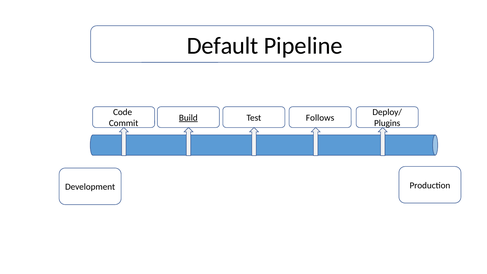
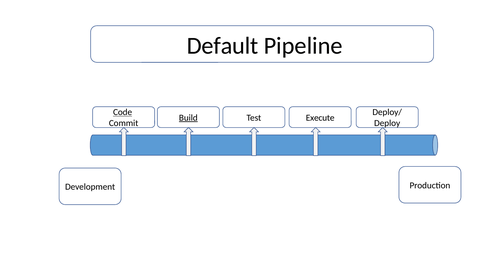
Code underline: none -> present (123, 112)
Follows: Follows -> Execute (320, 118)
Plugins: Plugins -> Deploy (387, 123)
